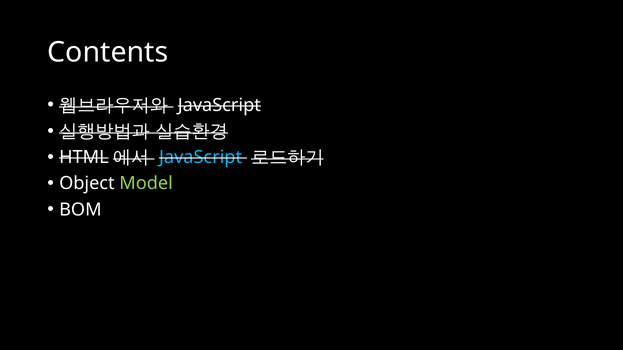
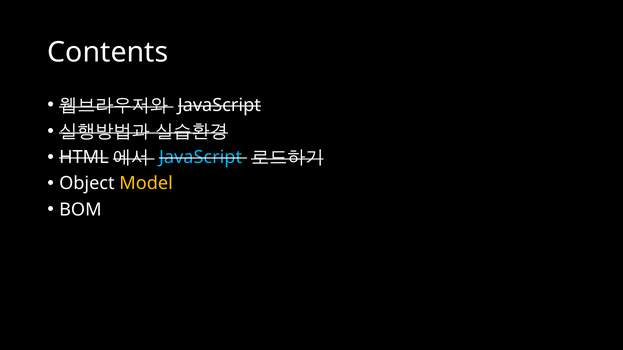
Model colour: light green -> yellow (146, 184)
